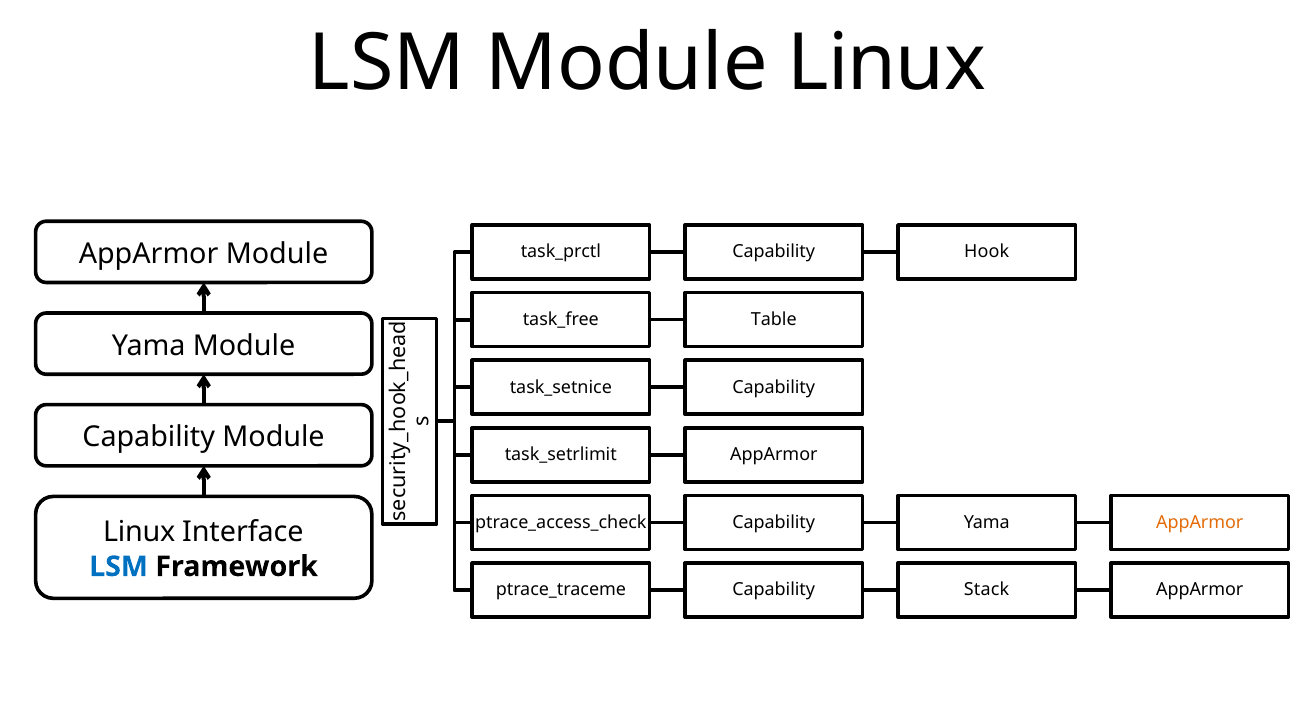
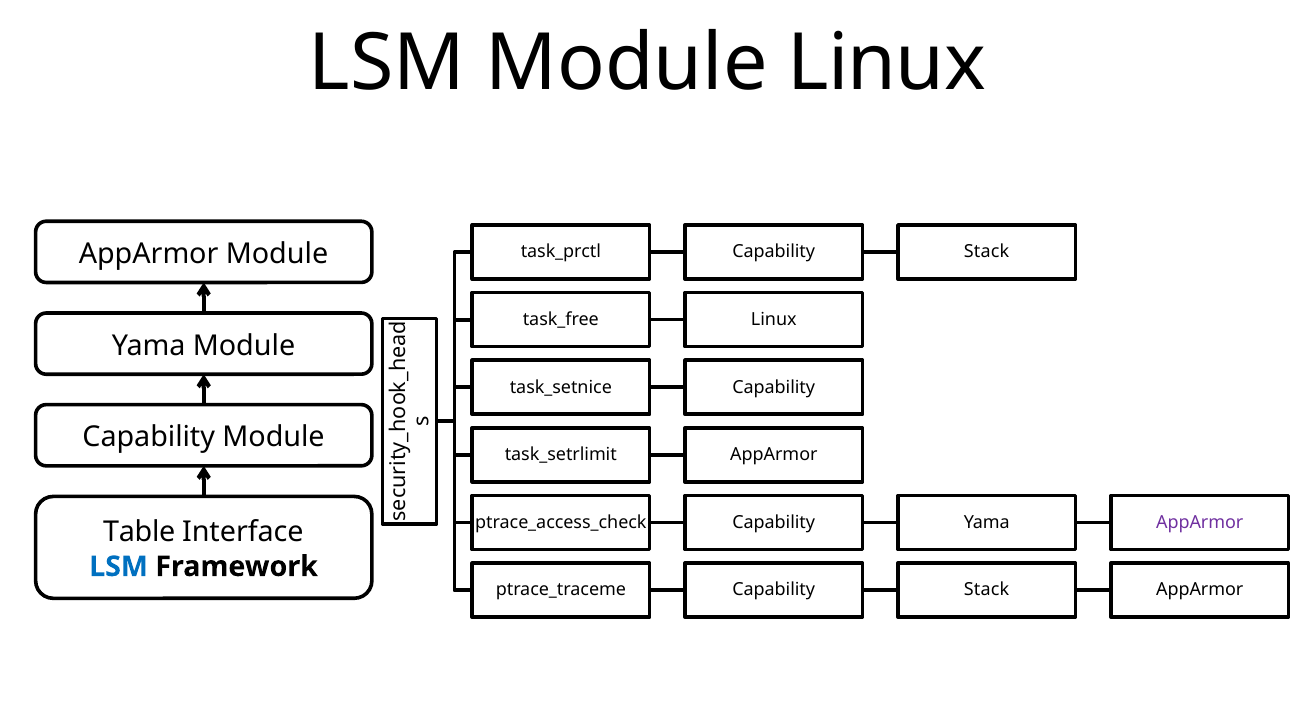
Hook: Hook -> Stack (987, 252)
Table: Table -> Linux (774, 320)
AppArmor colour: orange -> purple (1200, 522)
Linux: Linux -> Table (139, 532)
